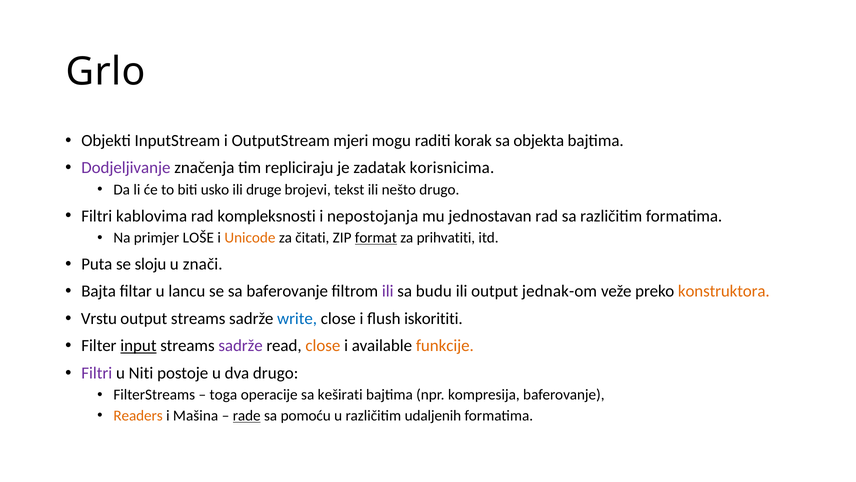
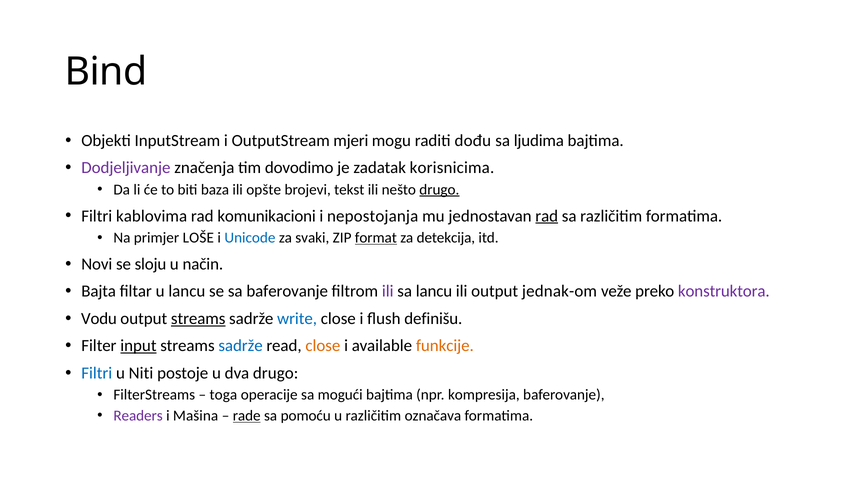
Grlo: Grlo -> Bind (106, 72)
korak: korak -> dođu (473, 140)
objekta: objekta -> ljudima (539, 140)
repliciraju: repliciraju -> dovodimo (299, 168)
usko: usko -> baza (215, 189)
druge: druge -> opšte (264, 189)
drugo underline: none -> present (439, 189)
kompleksnosti: kompleksnosti -> komunikacioni (267, 216)
rad underline: none -> present (547, 216)
Unicode colour: orange -> blue (250, 237)
čitati: čitati -> svaki (312, 237)
prihvatiti: prihvatiti -> detekcija (446, 237)
Puta: Puta -> Novi (97, 264)
znači: znači -> način (203, 264)
sa budu: budu -> lancu (434, 291)
konstruktora colour: orange -> purple (724, 291)
Vrstu: Vrstu -> Vodu (99, 318)
streams underline: none -> present (198, 318)
iskorititi: iskorititi -> definišu (433, 318)
sadrže colour: purple -> blue (241, 345)
Filtri colour: purple -> blue (97, 373)
keširati: keširati -> mogući (340, 394)
Readers colour: orange -> purple (138, 415)
udaljenih: udaljenih -> označava (433, 415)
